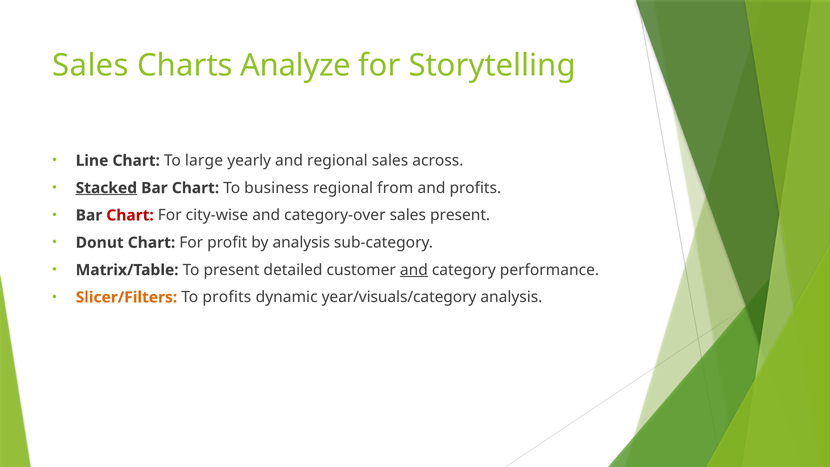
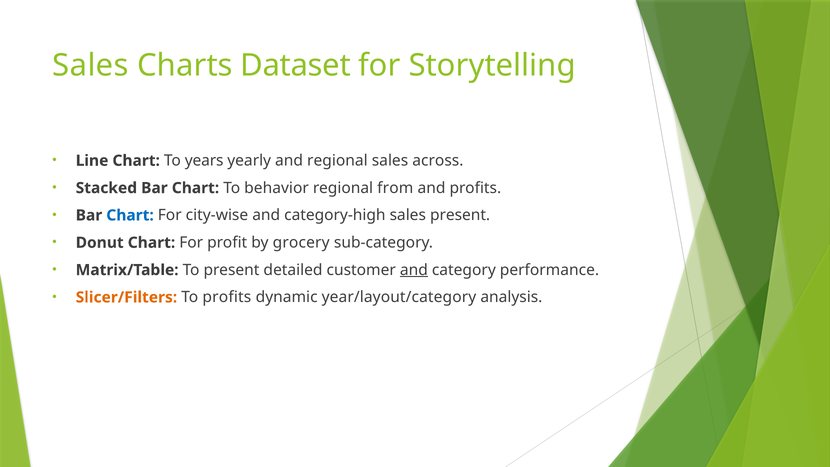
Analyze: Analyze -> Dataset (296, 65)
large: large -> years (204, 161)
Stacked underline: present -> none (106, 188)
business: business -> behavior (277, 188)
Chart colour: red -> blue (130, 215)
category-over: category-over -> category-high (335, 215)
by analysis: analysis -> grocery (301, 243)
year/visuals/category: year/visuals/category -> year/layout/category (399, 297)
